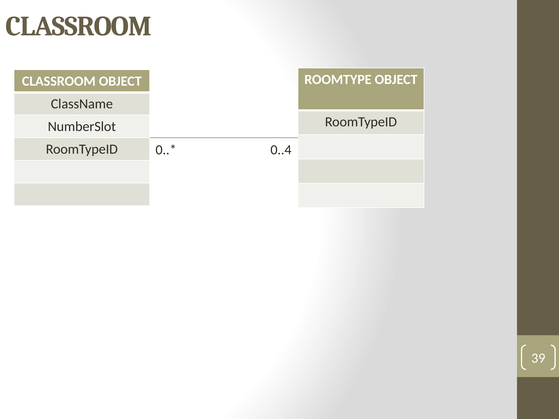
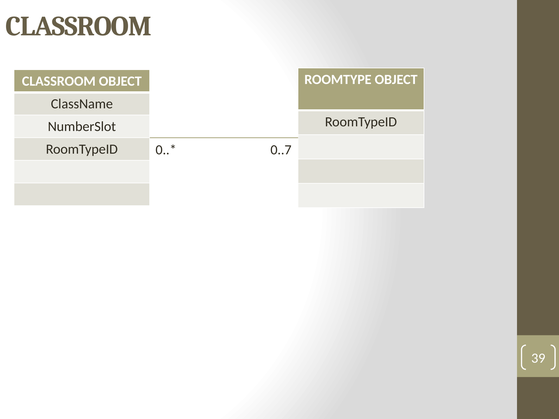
0..4: 0..4 -> 0..7 (281, 150)
